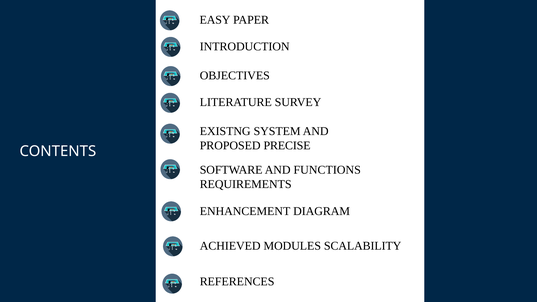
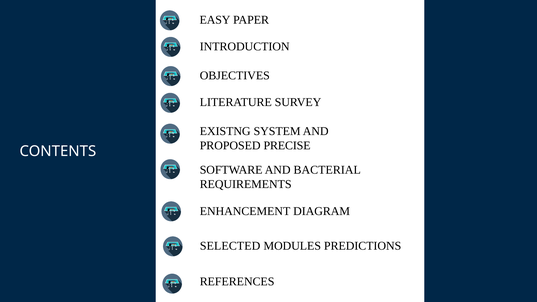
FUNCTIONS: FUNCTIONS -> BACTERIAL (327, 170)
ACHIEVED: ACHIEVED -> SELECTED (230, 246)
SCALABILITY: SCALABILITY -> PREDICTIONS (363, 246)
